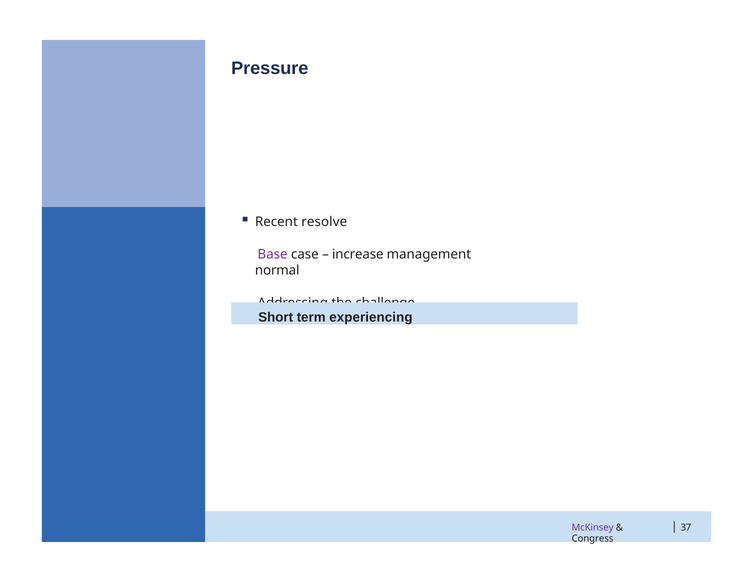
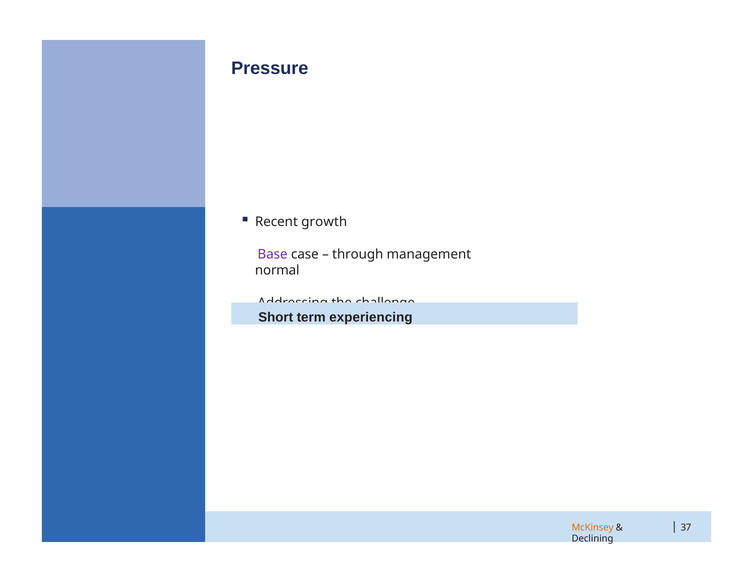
resolve: resolve -> growth (324, 222)
increase: increase -> through (358, 254)
McKinsey colour: purple -> orange (593, 527)
Congress: Congress -> Declining (593, 539)
